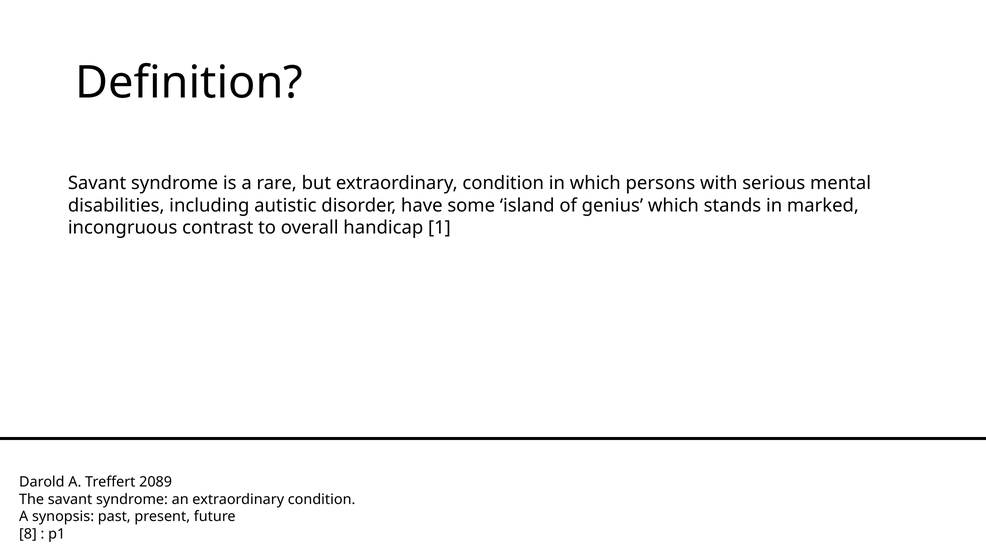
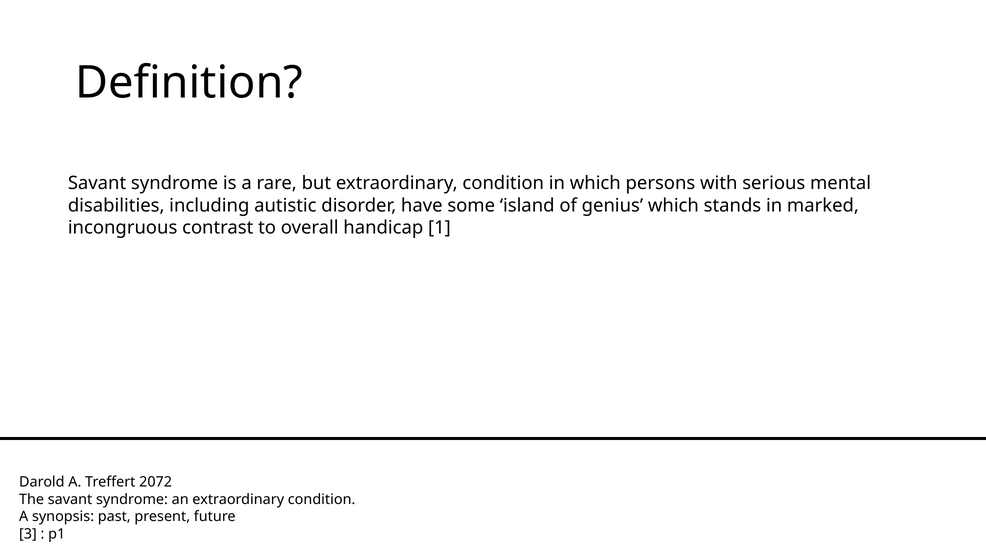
2089: 2089 -> 2072 (156, 482)
8: 8 -> 3 (28, 534)
